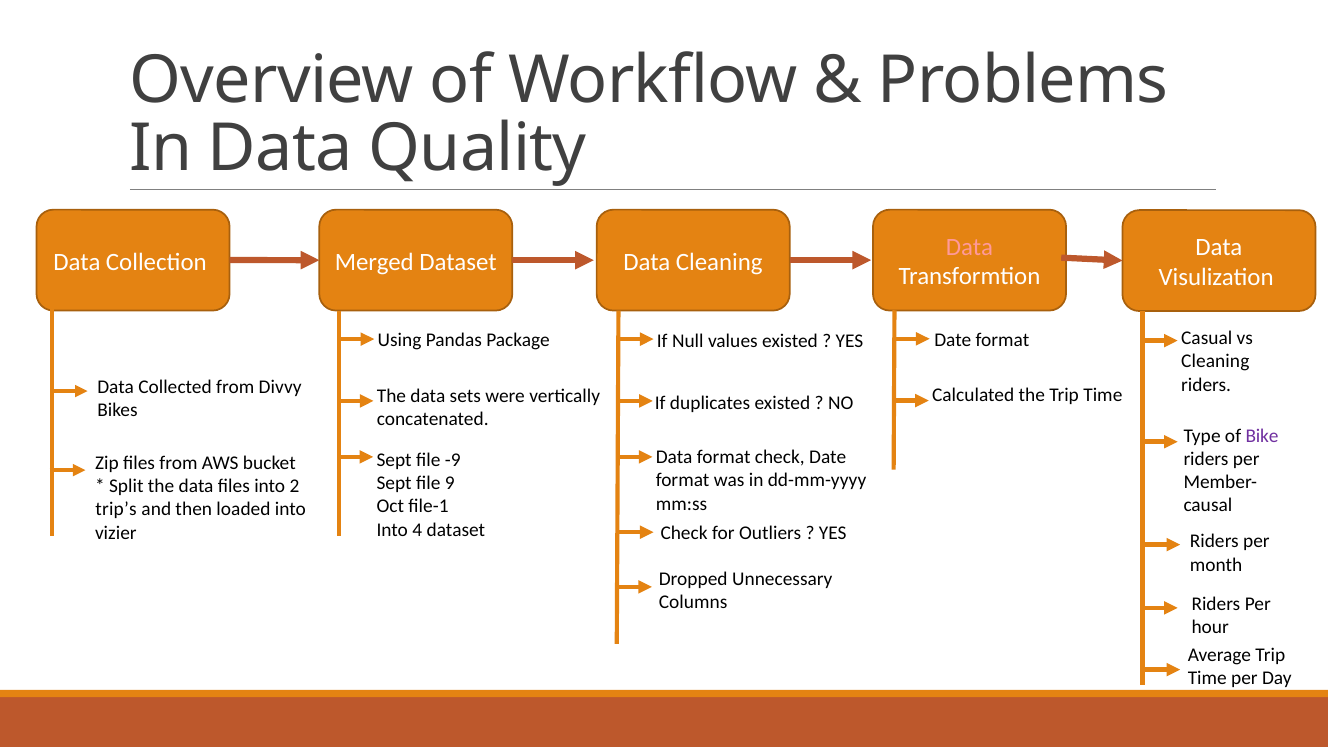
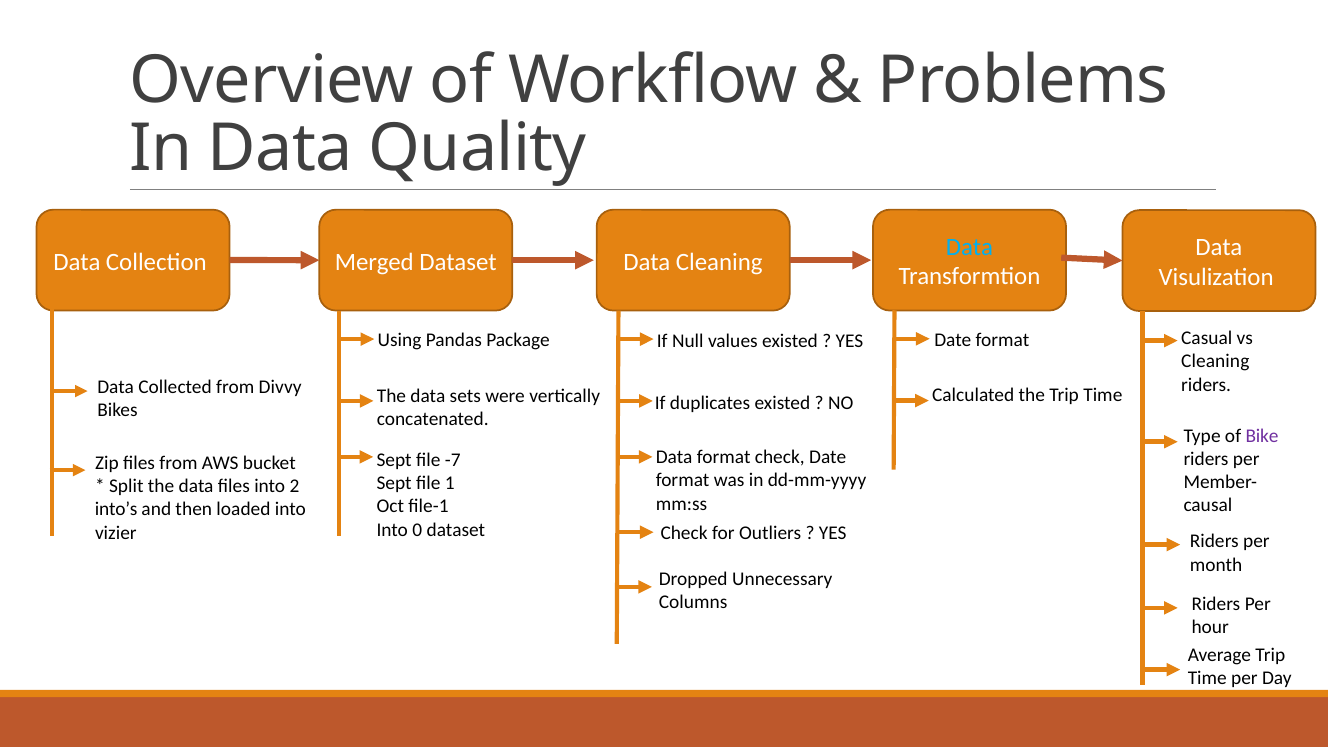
Data colour: pink -> light blue (970, 247)
-9: -9 -> -7 (453, 460)
9: 9 -> 1 (450, 483)
trip’s: trip’s -> into’s (116, 509)
4: 4 -> 0 (417, 530)
